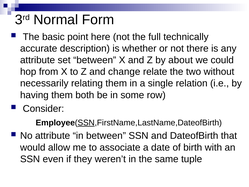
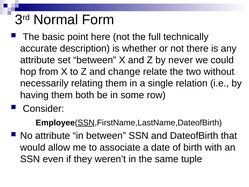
about: about -> never (181, 60)
